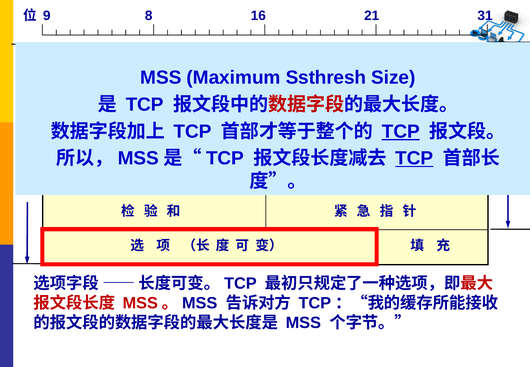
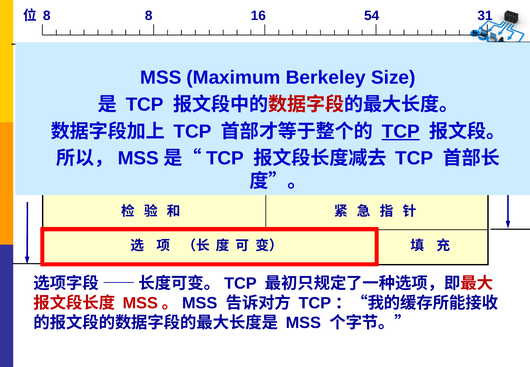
9: 9 -> 8 (47, 16)
21: 21 -> 54 (372, 16)
Ssthresh: Ssthresh -> Berkeley (326, 78)
TCP underline: present -> none (414, 158)
